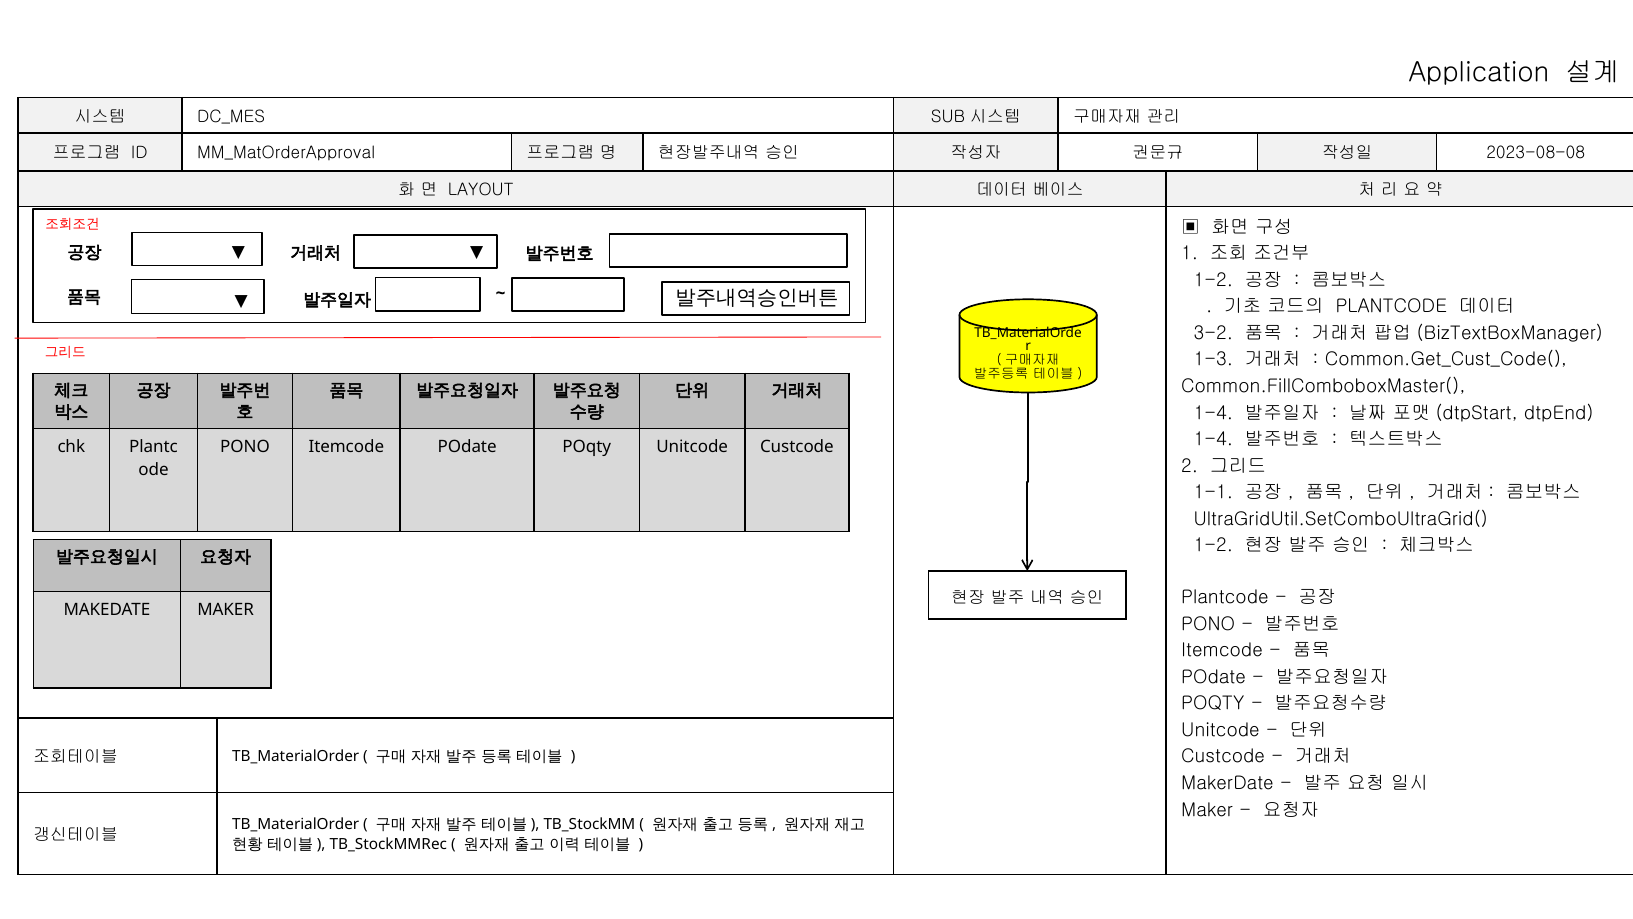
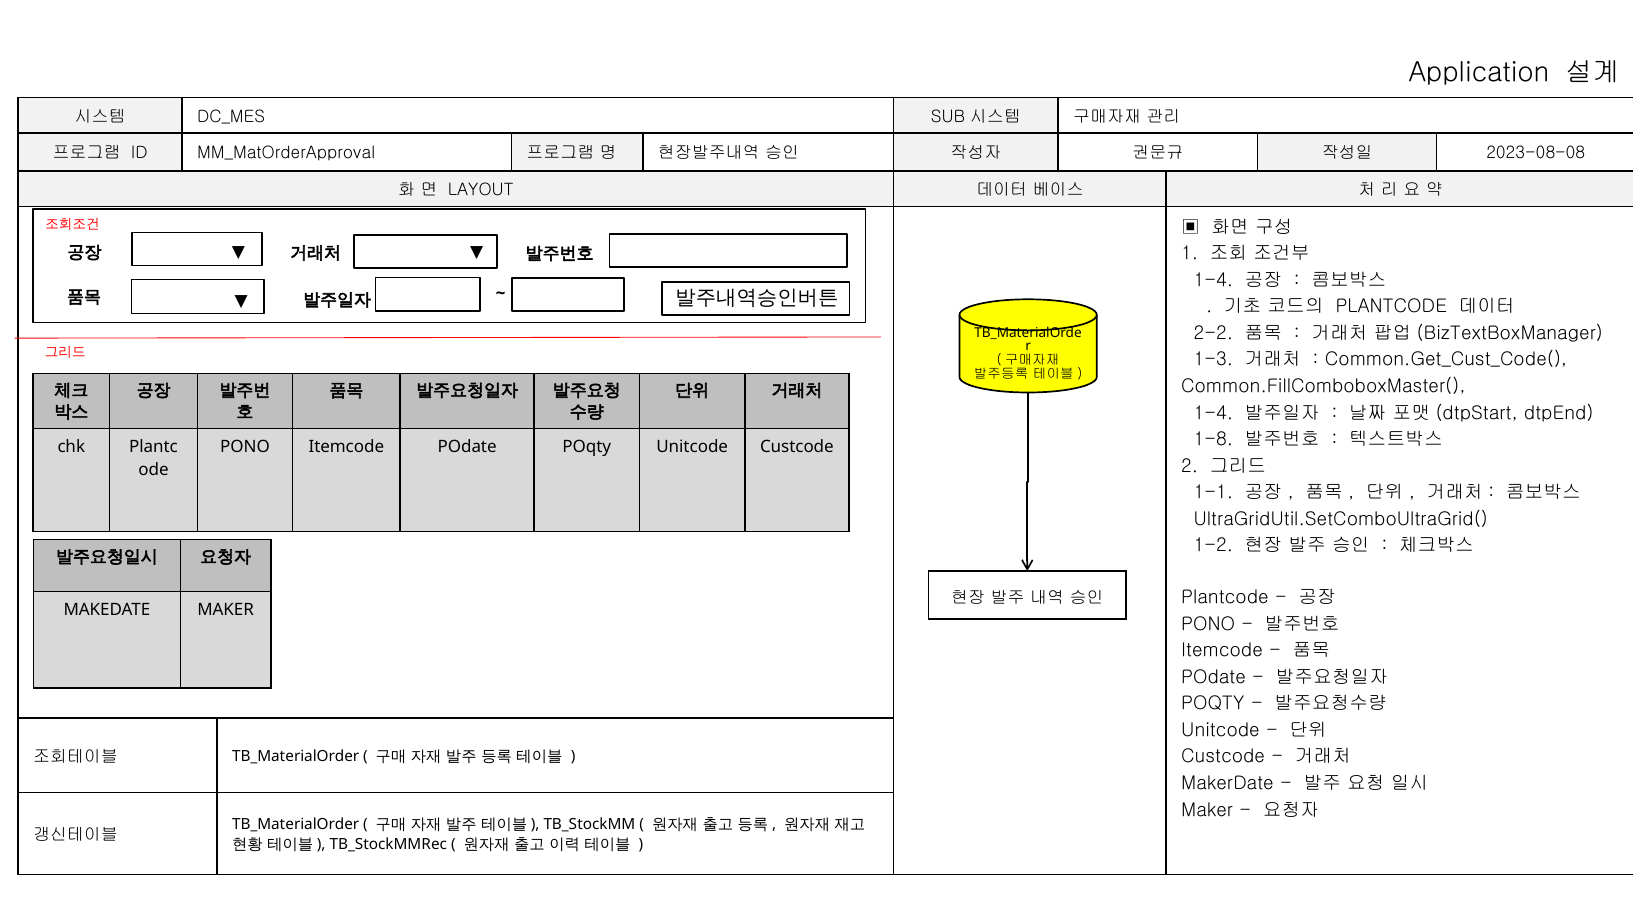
1-2: 1-2 -> 1-4 (1213, 280)
3-2: 3-2 -> 2-2 (1213, 333)
1-4: 1-4 -> 1-8 (1213, 439)
